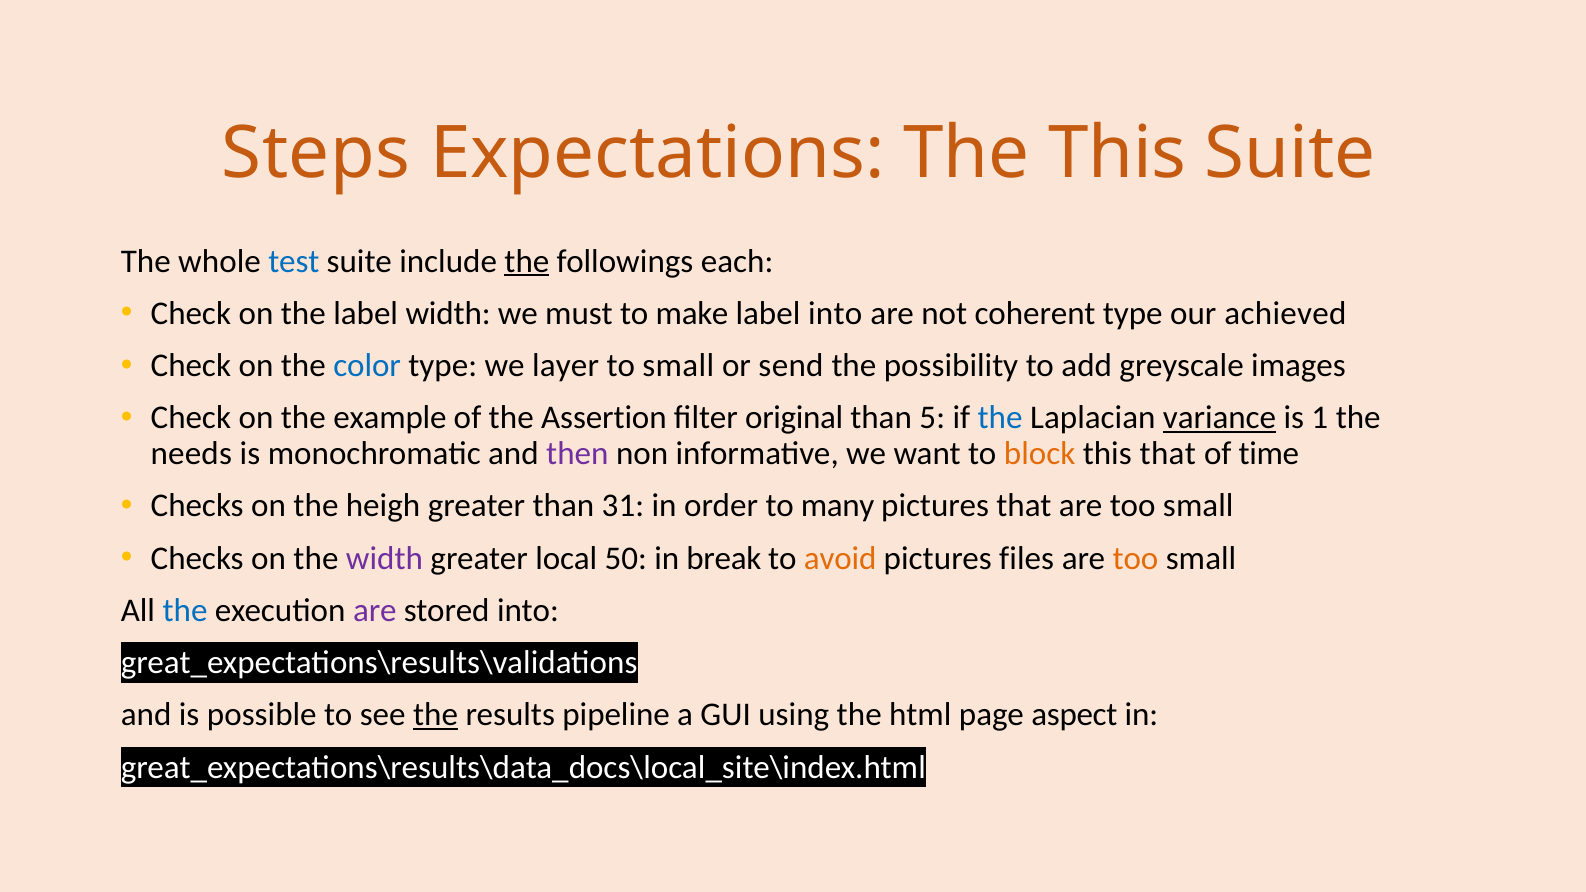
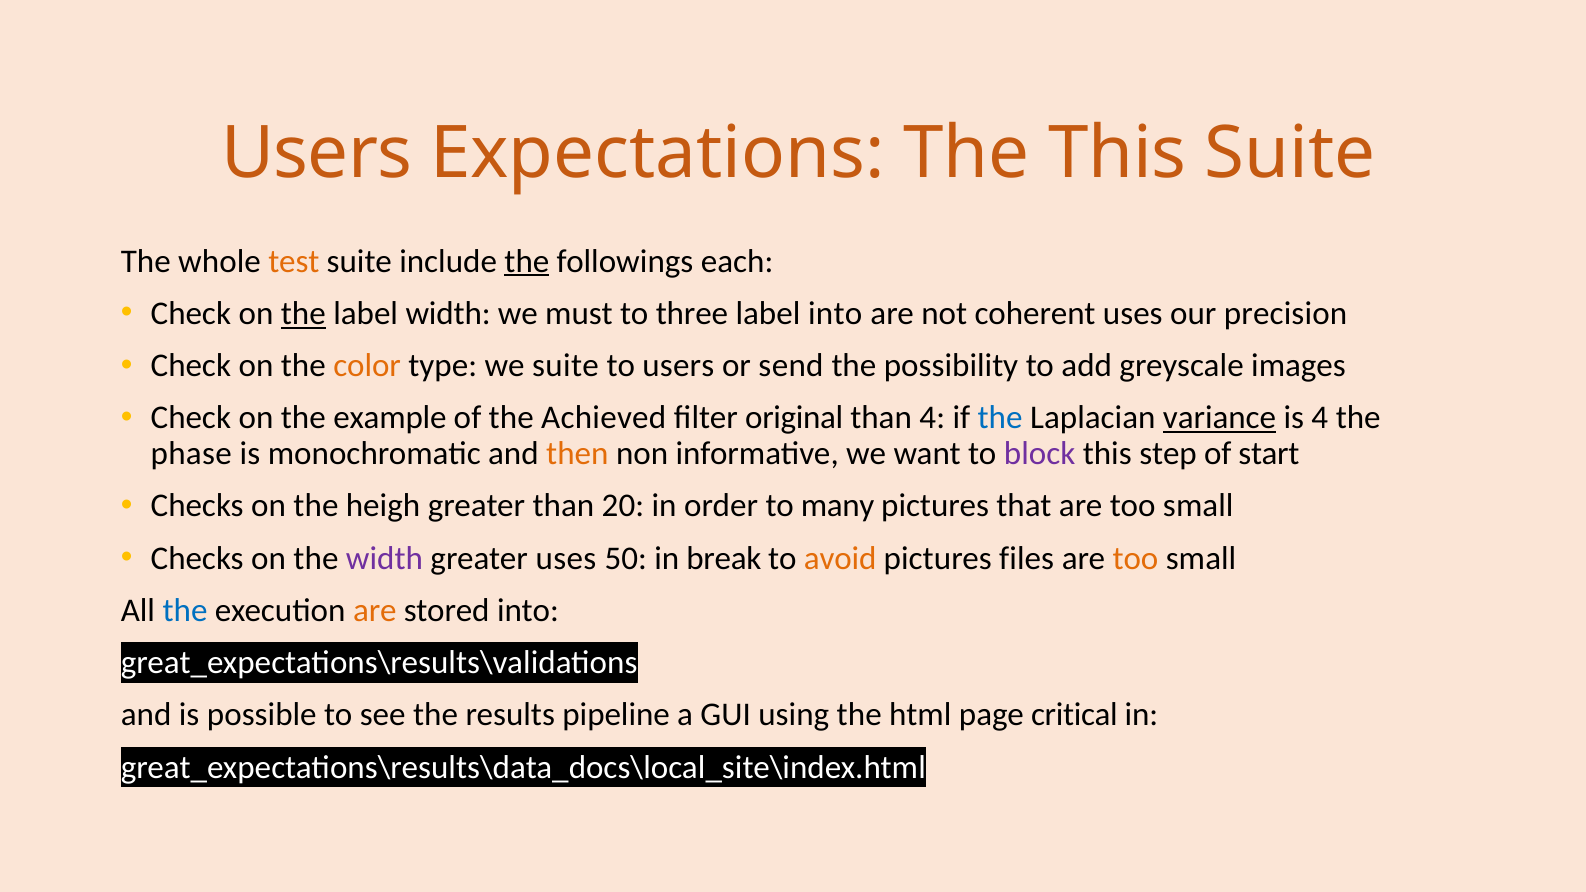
Steps: Steps -> Users (317, 154)
test colour: blue -> orange (294, 261)
the underline: none -> present (303, 313)
make: make -> three (692, 313)
coherent type: type -> uses (1133, 313)
achieved: achieved -> precision (1286, 313)
color colour: blue -> orange (367, 366)
we layer: layer -> suite (566, 366)
to small: small -> users (678, 366)
Assertion: Assertion -> Achieved (604, 418)
than 5: 5 -> 4 (932, 418)
is 1: 1 -> 4 (1320, 418)
needs: needs -> phase (191, 454)
then colour: purple -> orange (577, 454)
block colour: orange -> purple (1040, 454)
this that: that -> step (1168, 454)
time: time -> start (1269, 454)
31: 31 -> 20 (623, 506)
greater local: local -> uses (566, 558)
are colour: purple -> orange (375, 610)
the underline: present -> none (436, 715)
aspect: aspect -> critical (1074, 715)
